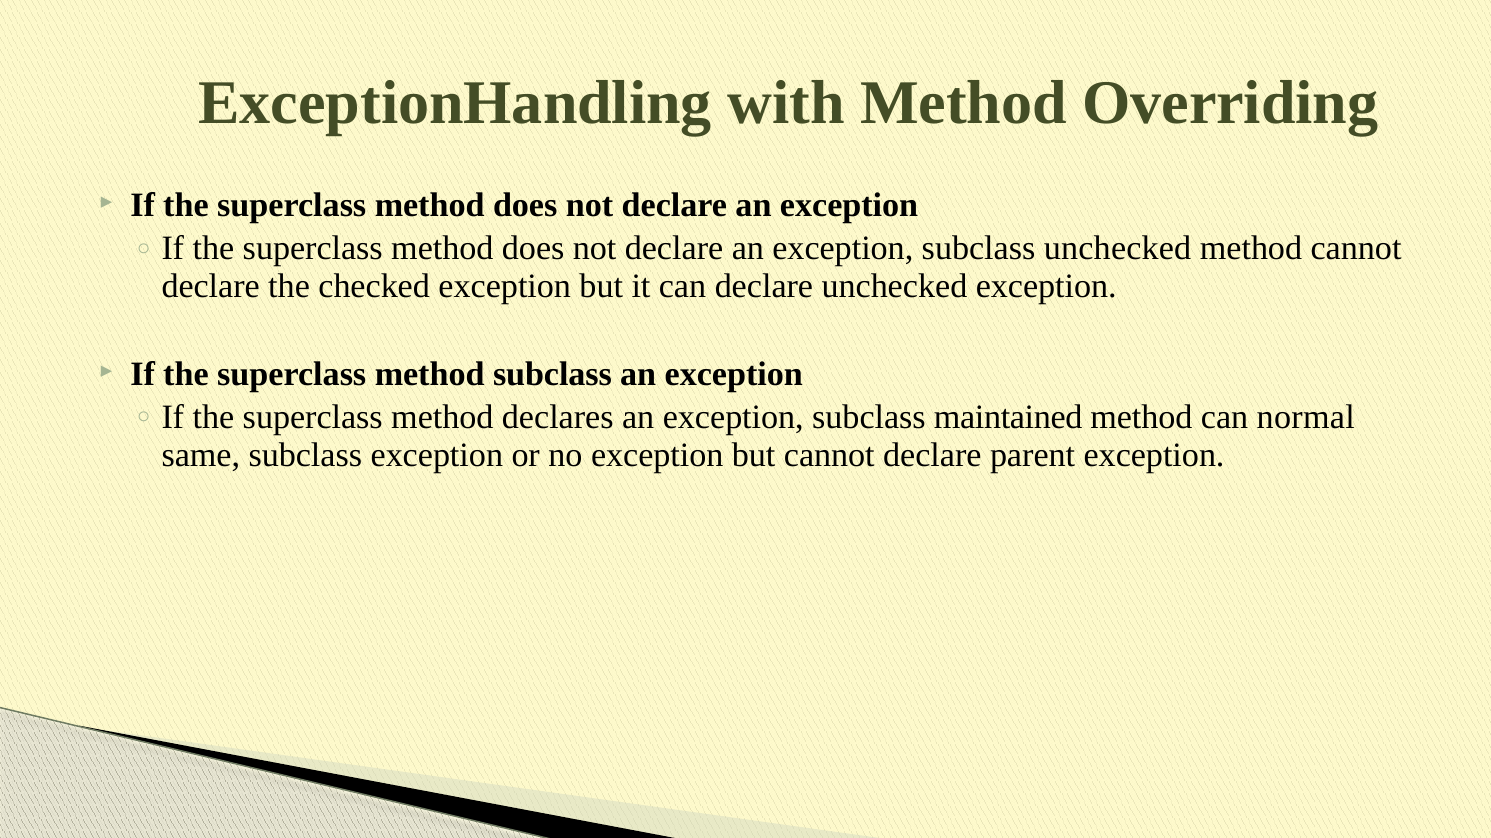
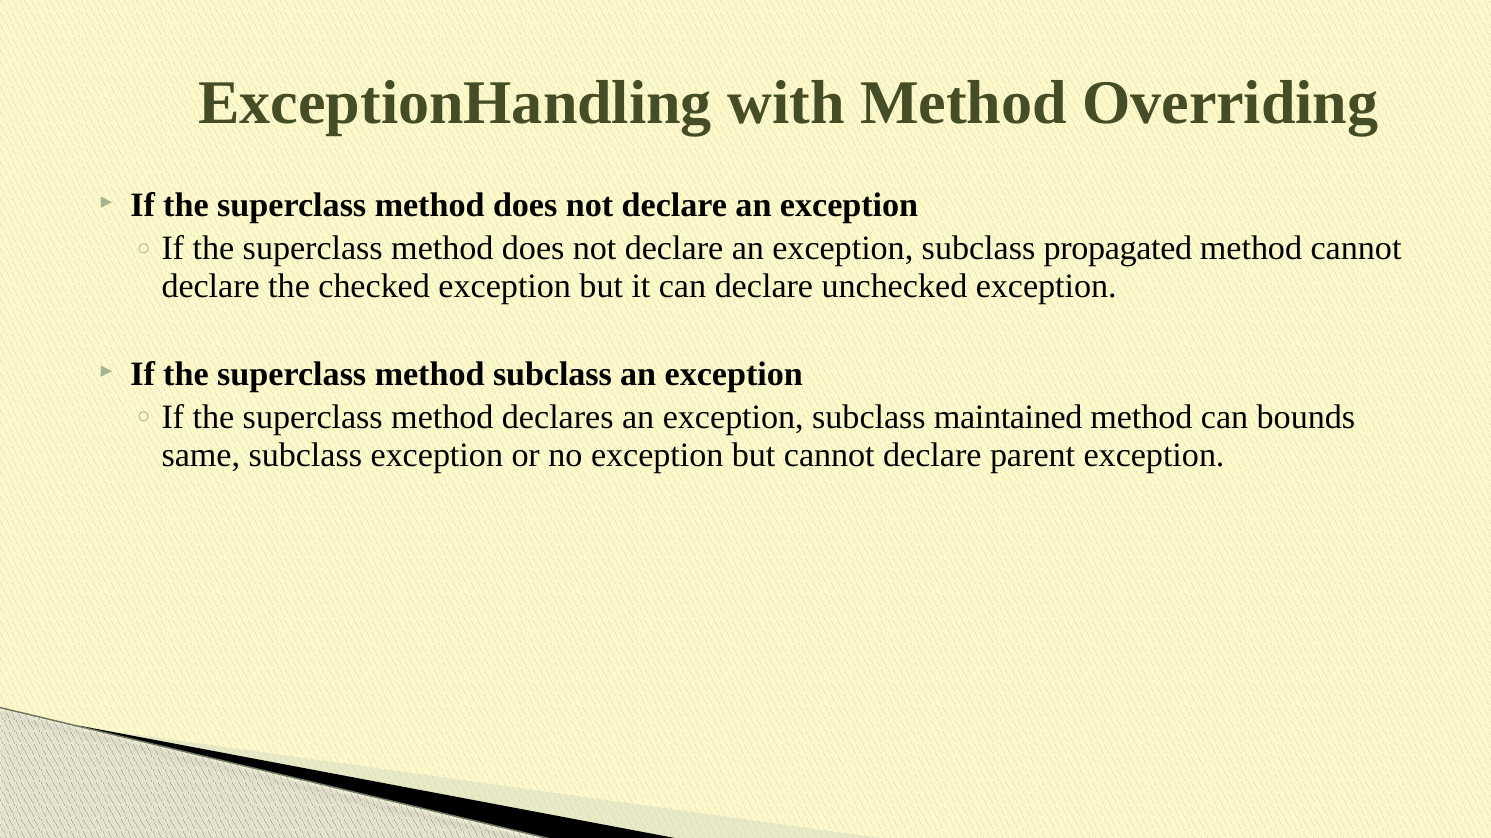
subclass unchecked: unchecked -> propagated (1118, 249)
normal: normal -> bounds (1306, 417)
